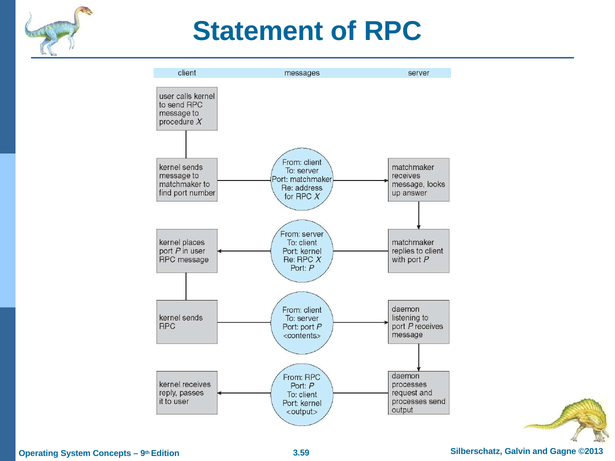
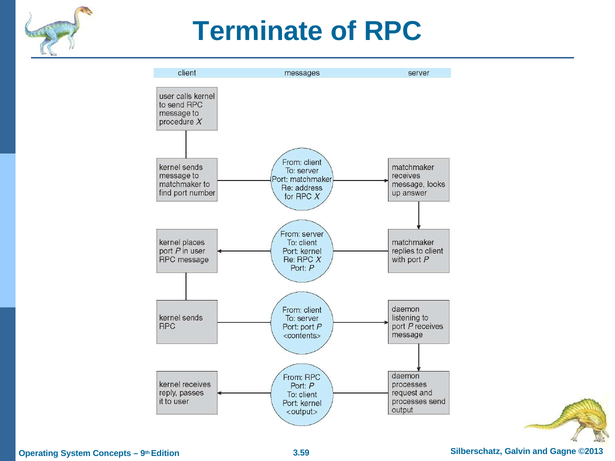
Statement: Statement -> Terminate (258, 31)
